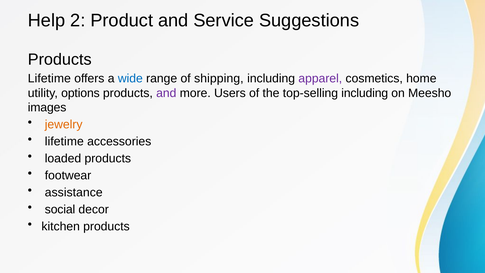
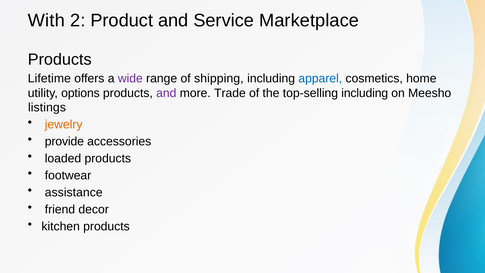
Help: Help -> With (46, 20)
Suggestions: Suggestions -> Marketplace (309, 20)
wide colour: blue -> purple (130, 78)
apparel colour: purple -> blue (320, 78)
Users: Users -> Trade (230, 93)
images: images -> listings (47, 108)
lifetime: lifetime -> provide (64, 142)
social: social -> friend (60, 209)
